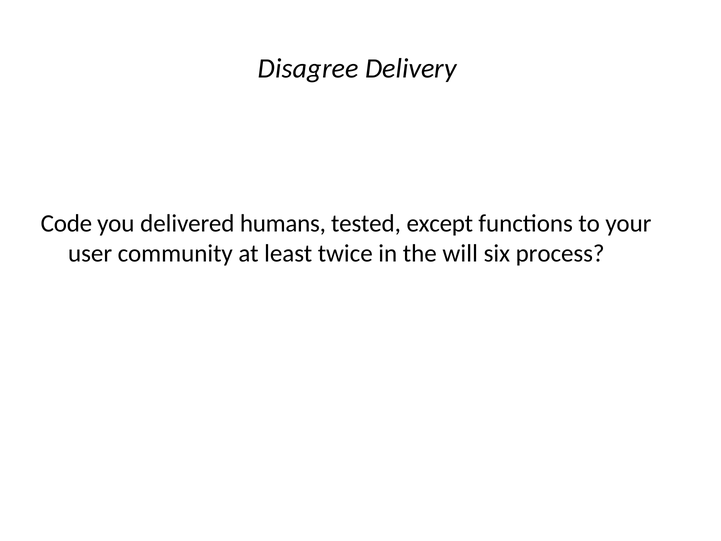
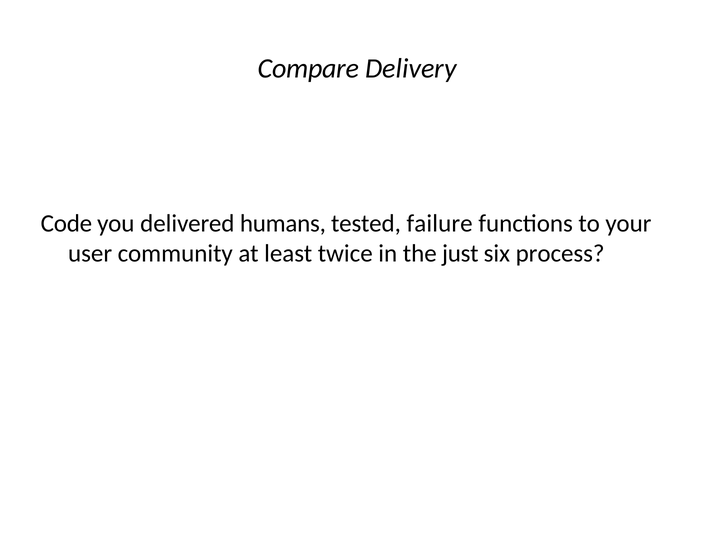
Disagree: Disagree -> Compare (308, 69)
except: except -> failure (440, 223)
will: will -> just (460, 253)
